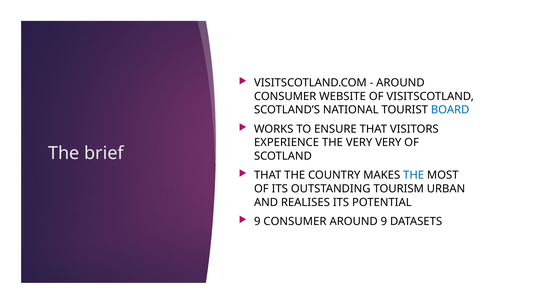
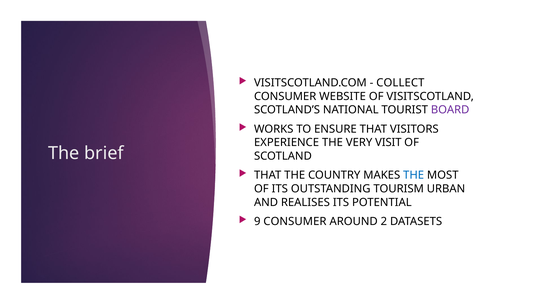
AROUND: AROUND -> COLLECT (400, 83)
BOARD colour: blue -> purple (450, 110)
VERY VERY: VERY -> VISIT (388, 143)
AROUND 9: 9 -> 2 (384, 222)
